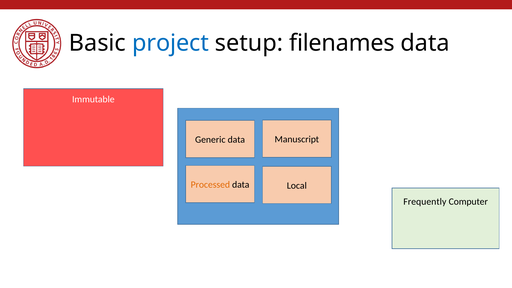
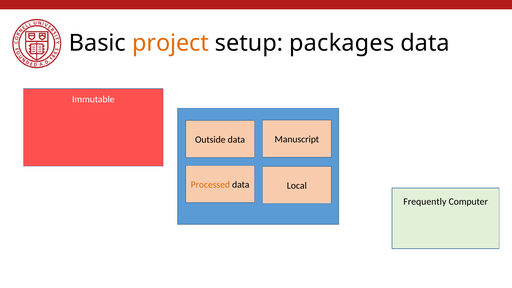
project colour: blue -> orange (170, 43)
filenames: filenames -> packages (342, 43)
Generic: Generic -> Outside (210, 140)
